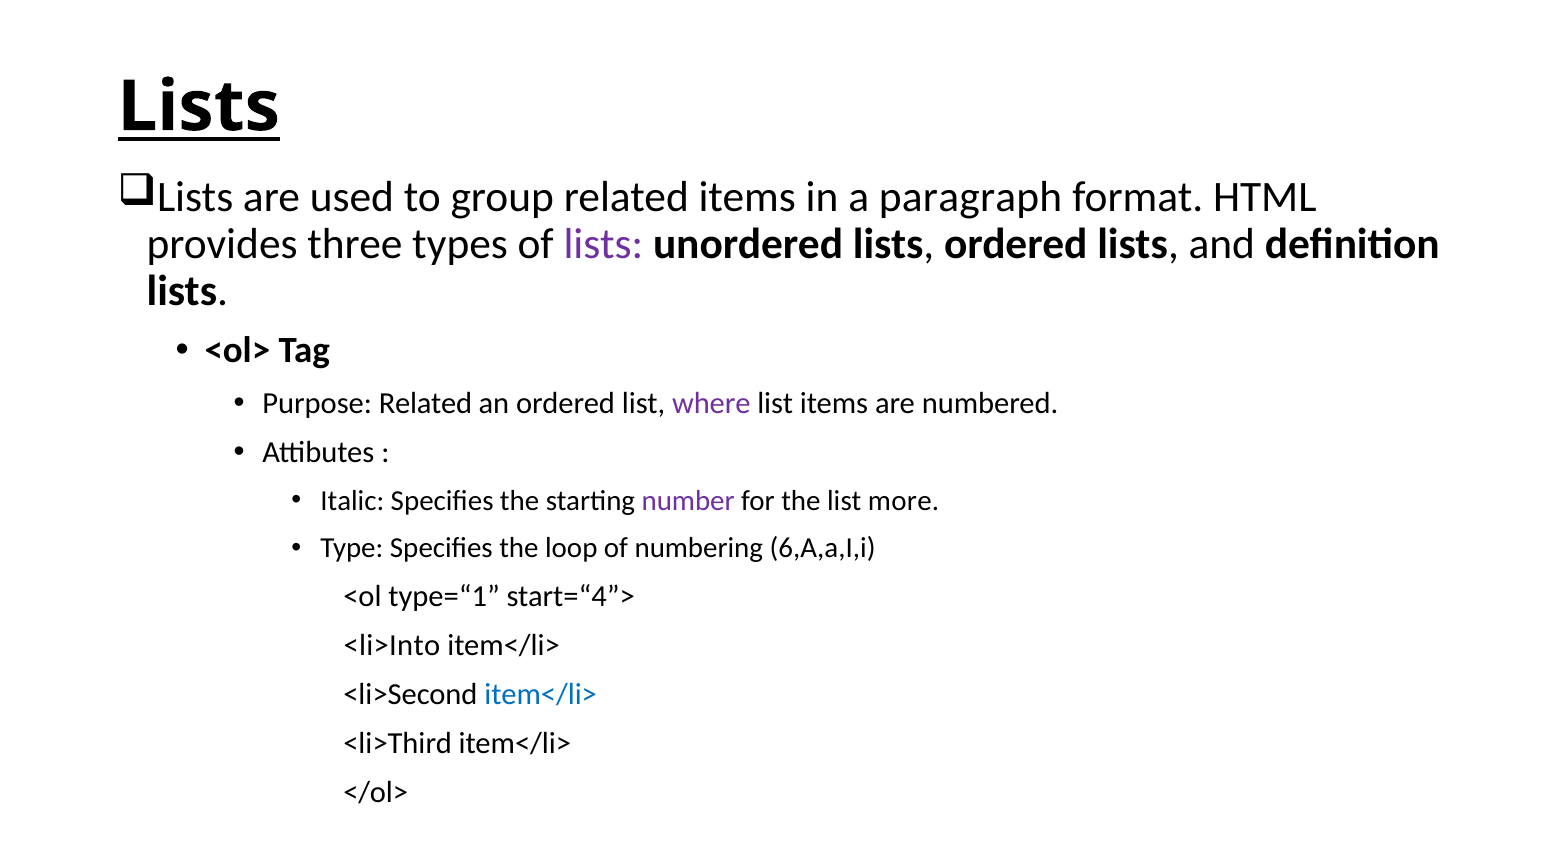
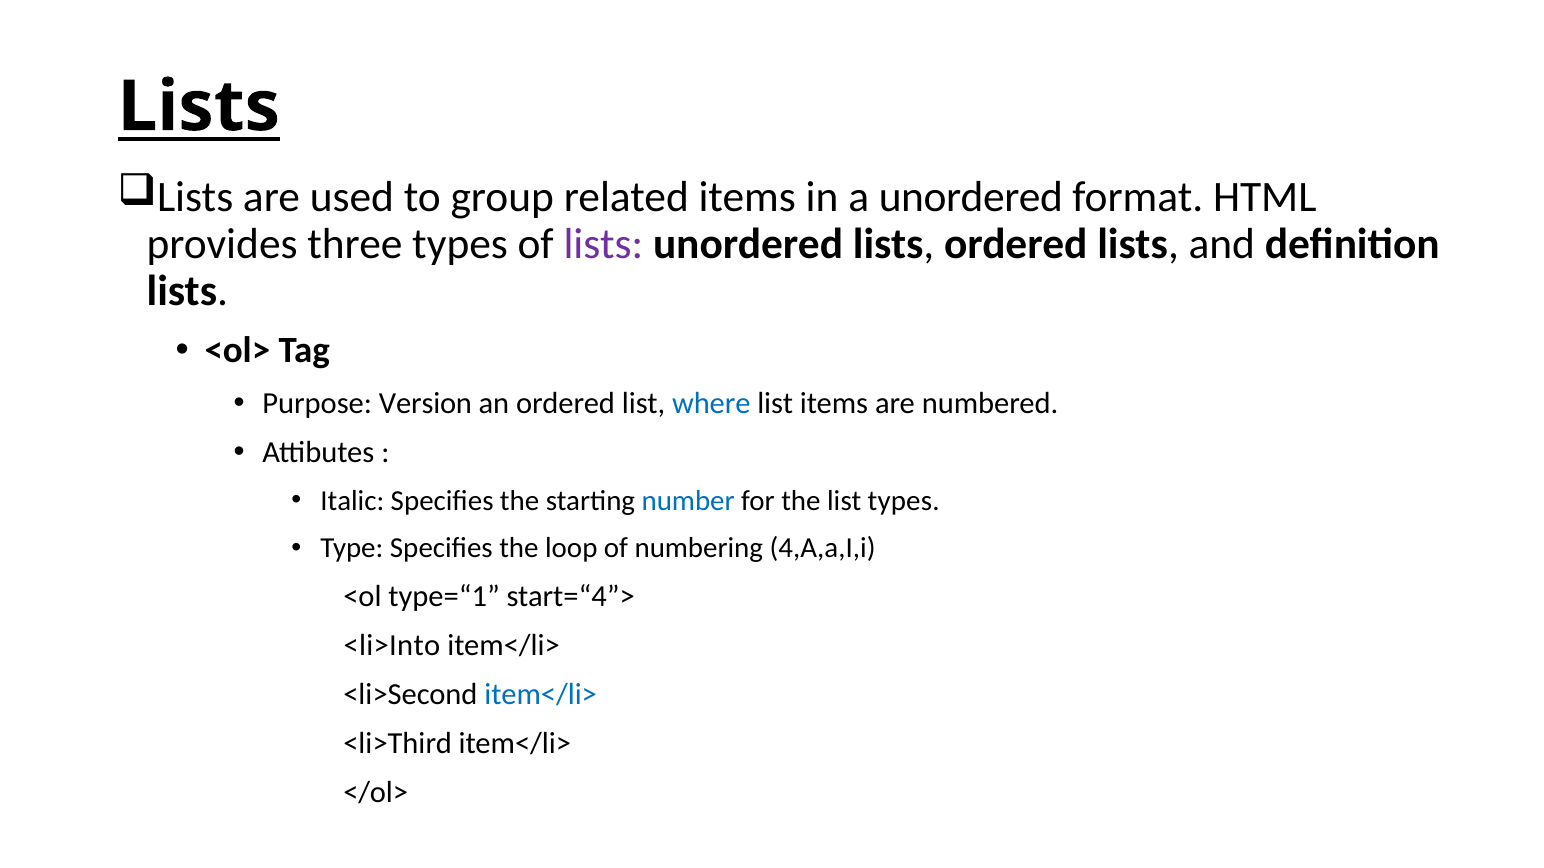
a paragraph: paragraph -> unordered (971, 197)
Purpose Related: Related -> Version (425, 404)
where colour: purple -> blue (711, 404)
number colour: purple -> blue (688, 501)
list more: more -> types (904, 501)
6,A,a,I,i: 6,A,a,I,i -> 4,A,a,I,i (823, 548)
